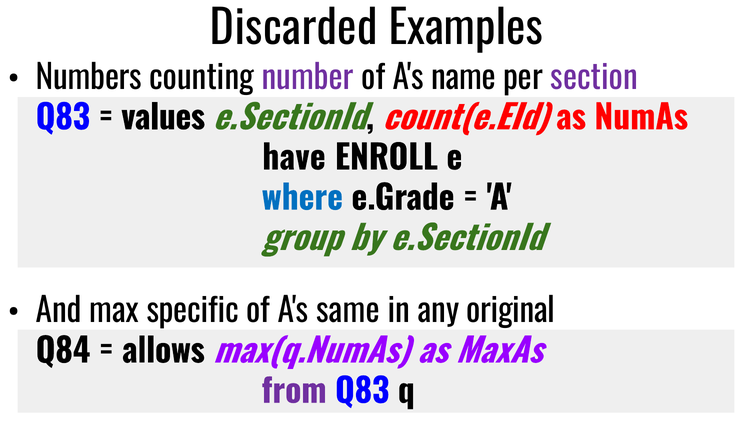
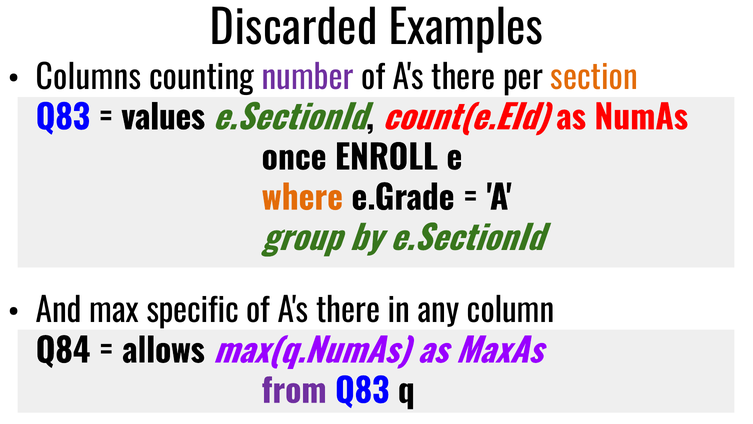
Numbers: Numbers -> Columns (89, 78)
name: name -> there (463, 78)
section colour: purple -> orange (594, 78)
have: have -> once (294, 158)
where colour: blue -> orange (302, 198)
same: same -> there (348, 311)
original: original -> column (511, 311)
